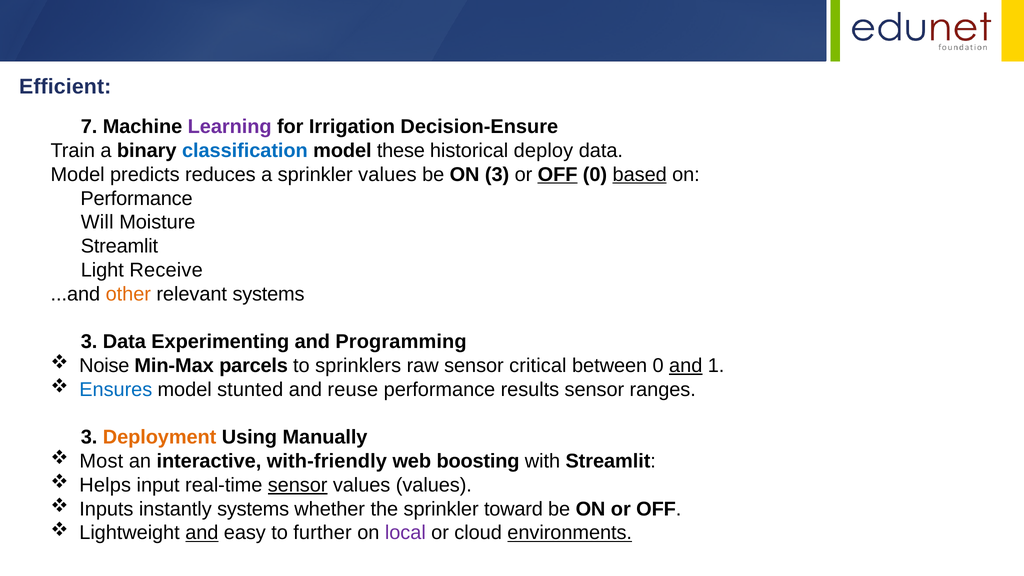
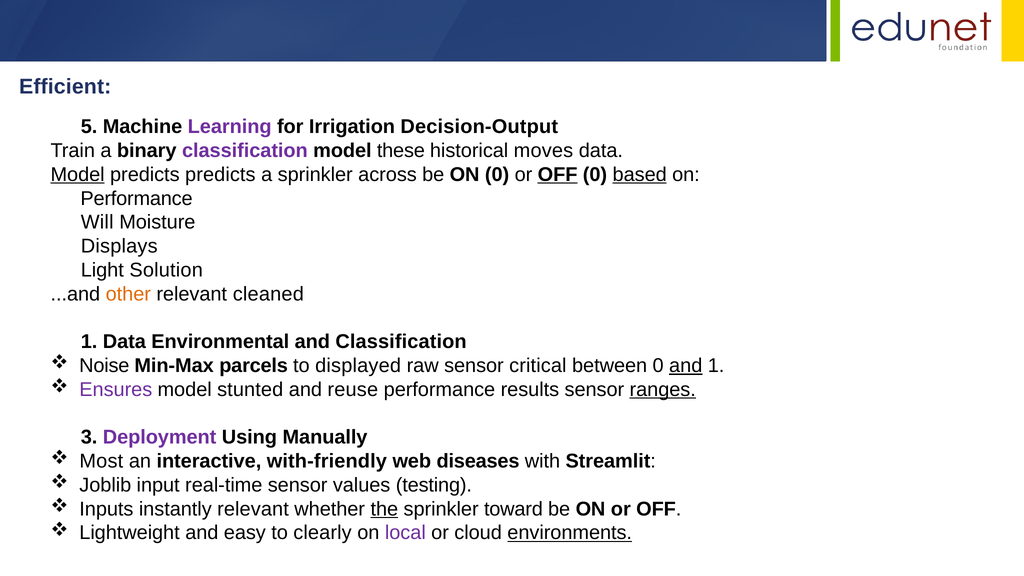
7: 7 -> 5 (89, 127)
Decision-Ensure: Decision-Ensure -> Decision-Output (479, 127)
classification colour: blue -> purple (245, 151)
deploy: deploy -> moves (543, 151)
Model underline: none -> present (78, 175)
predicts reduces: reduces -> predicts (220, 175)
sprinkler values: values -> across (387, 175)
ON 3: 3 -> 0 (497, 175)
Streamlit: Streamlit -> Displays (119, 246)
Receive: Receive -> Solution (166, 270)
relevant systems: systems -> cleaned (268, 294)
3: 3 -> 1 (89, 342)
Experimenting: Experimenting -> Environmental (220, 342)
and Programming: Programming -> Classification (401, 342)
sprinklers: sprinklers -> displayed (358, 366)
Ensures colour: blue -> purple (116, 390)
ranges underline: none -> present (663, 390)
Deployment colour: orange -> purple (160, 437)
boosting: boosting -> diseases (478, 461)
Helps: Helps -> Joblib (105, 485)
sensor underline: present -> none (298, 485)
values values: values -> testing (434, 485)
instantly systems: systems -> relevant (253, 509)
the underline: none -> present (384, 509)
and underline: present -> none (202, 533)
further: further -> clearly (323, 533)
